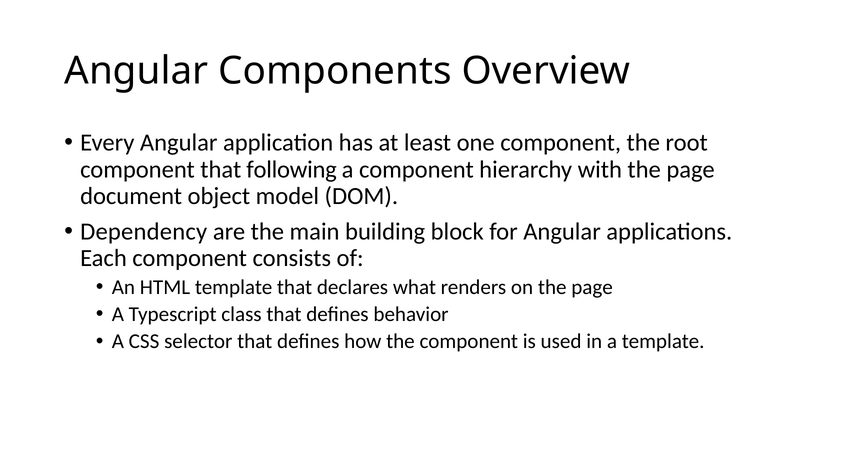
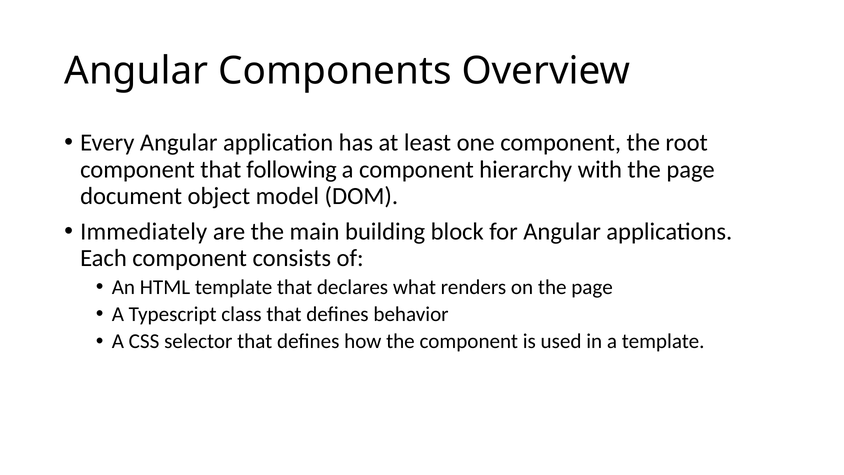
Dependency: Dependency -> Immediately (144, 231)
